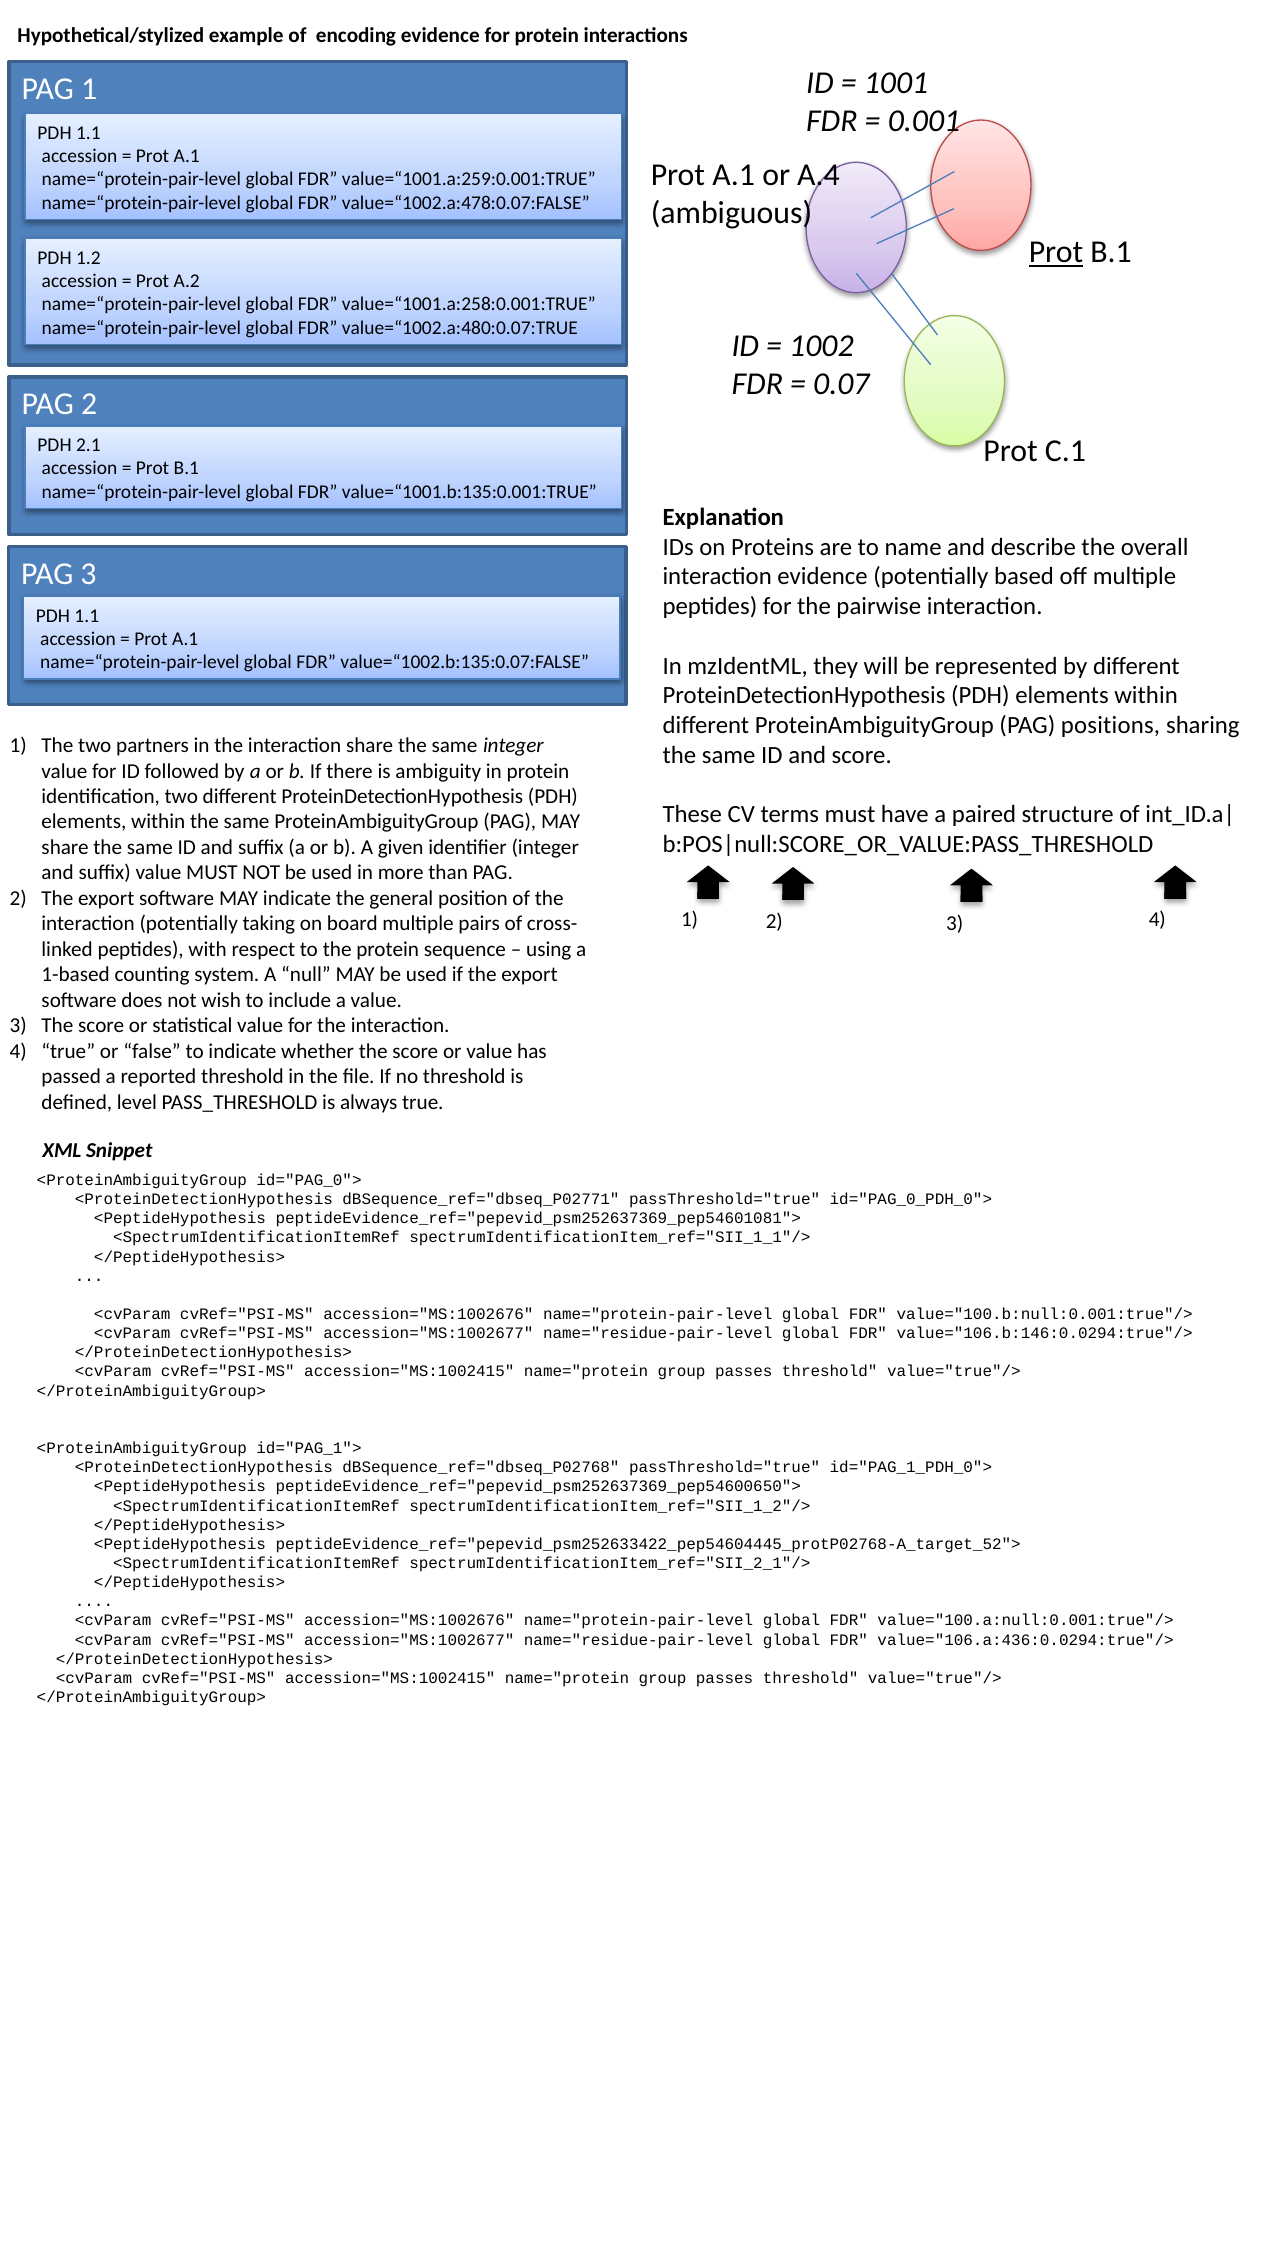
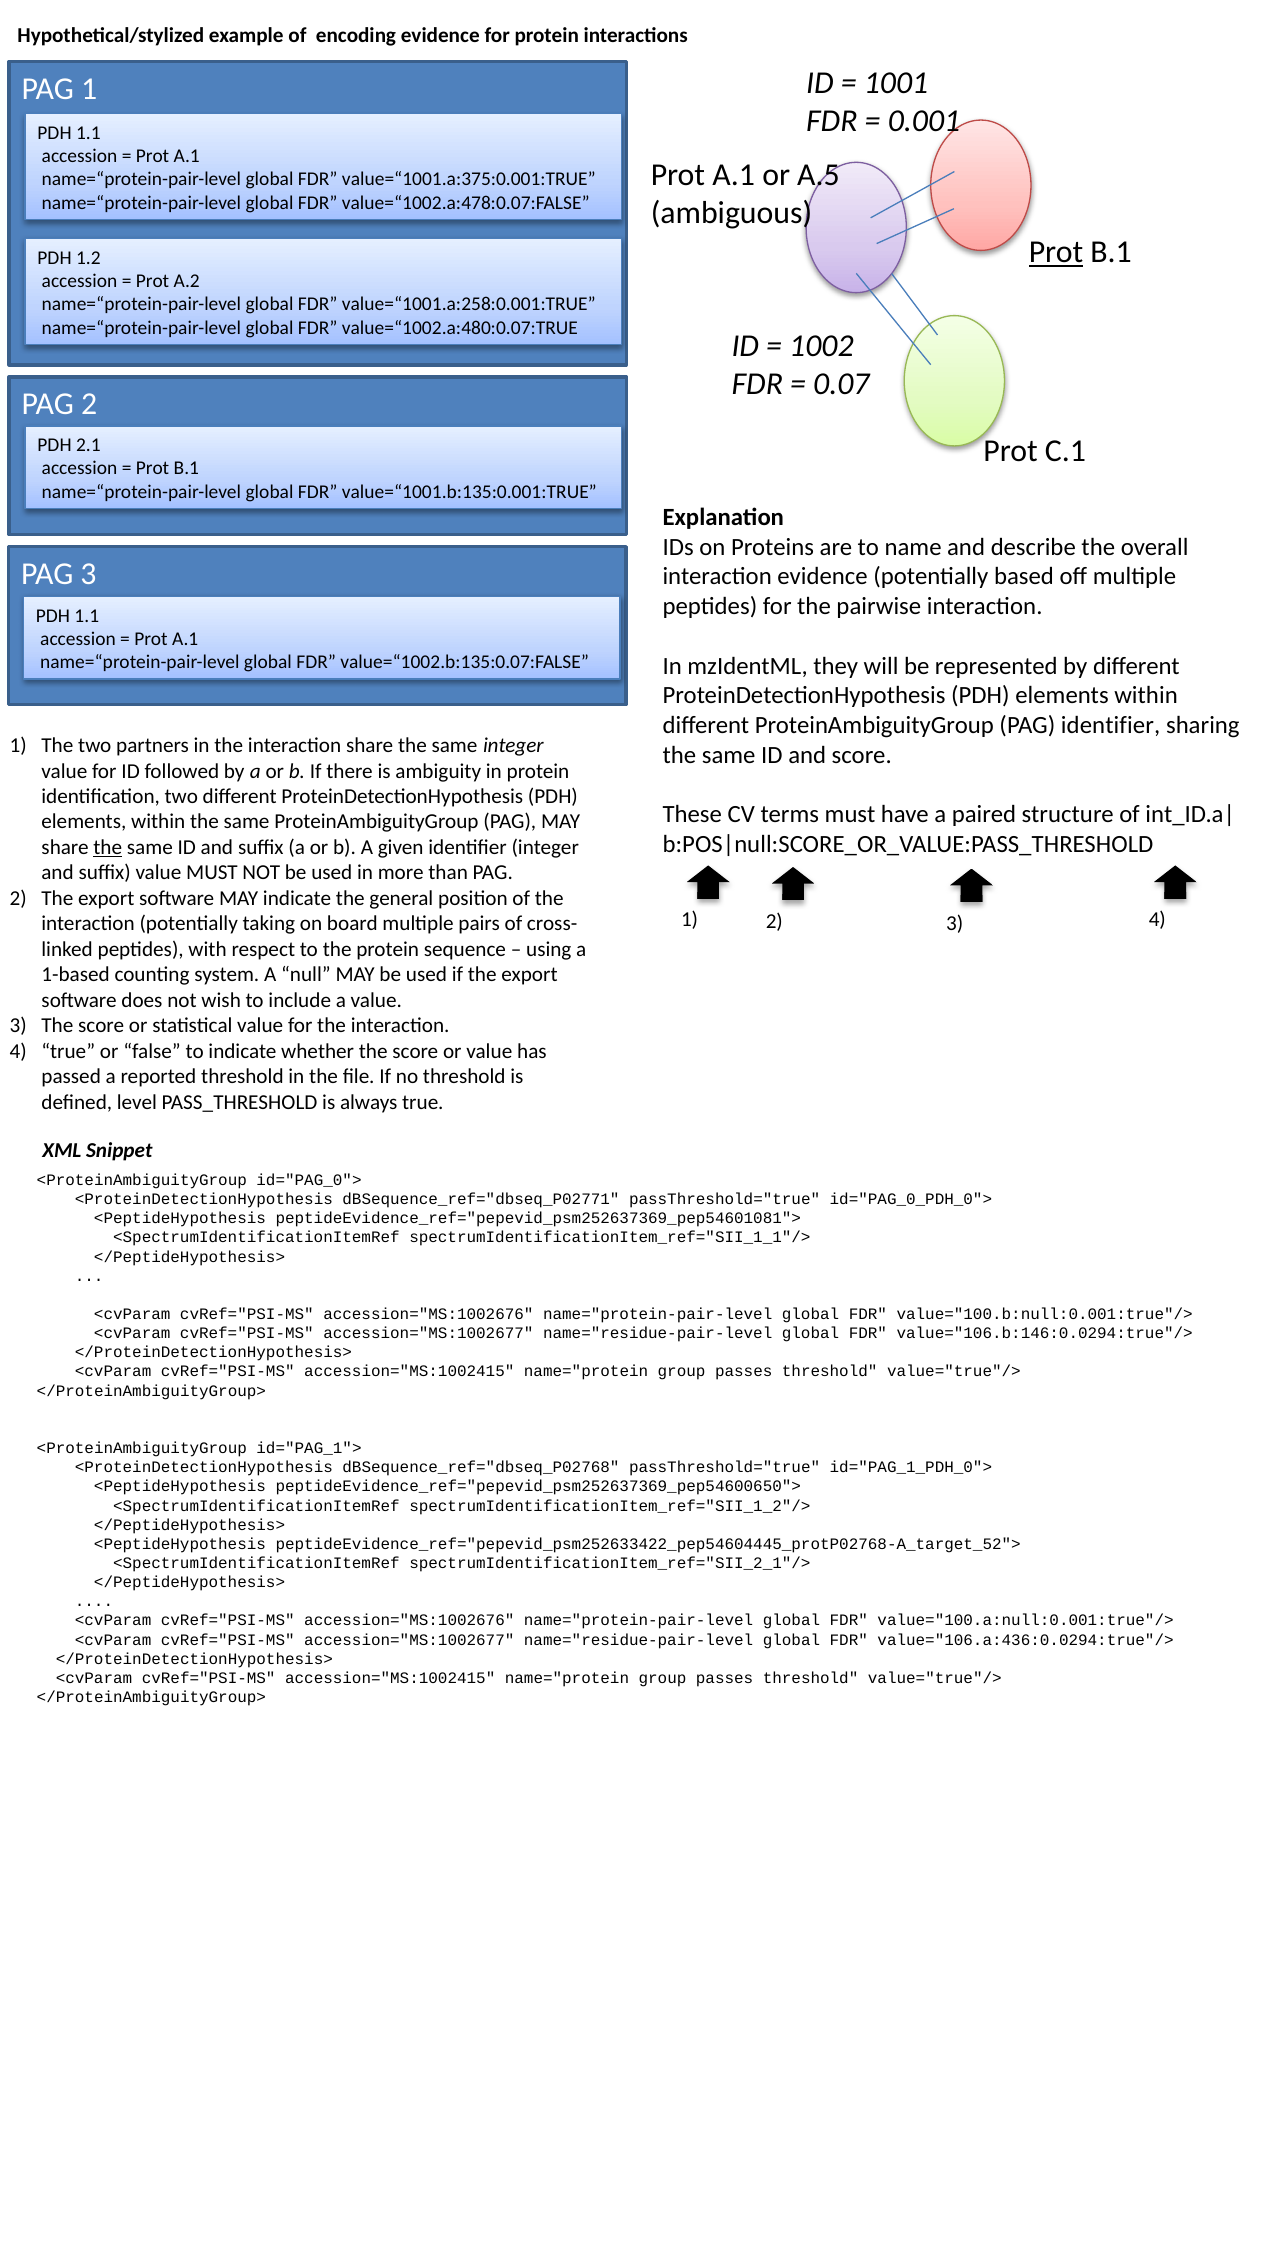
A.4: A.4 -> A.5 (818, 175)
value=“1001.a:259:0.001:TRUE: value=“1001.a:259:0.001:TRUE -> value=“1001.a:375:0.001:TRUE (469, 179)
PAG positions: positions -> identifier (1111, 725)
the underline: none -> present (108, 847)
